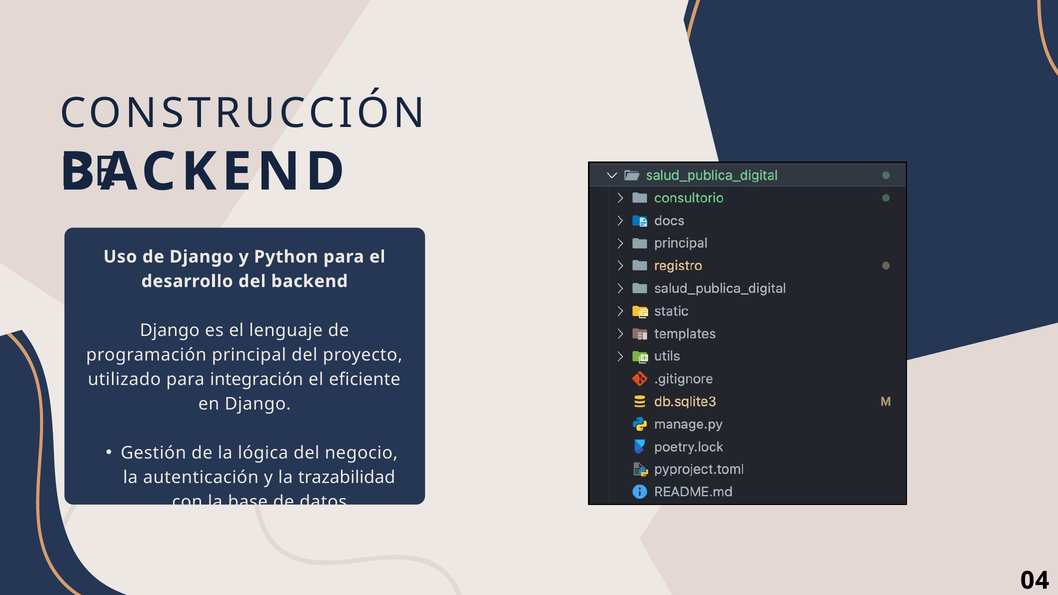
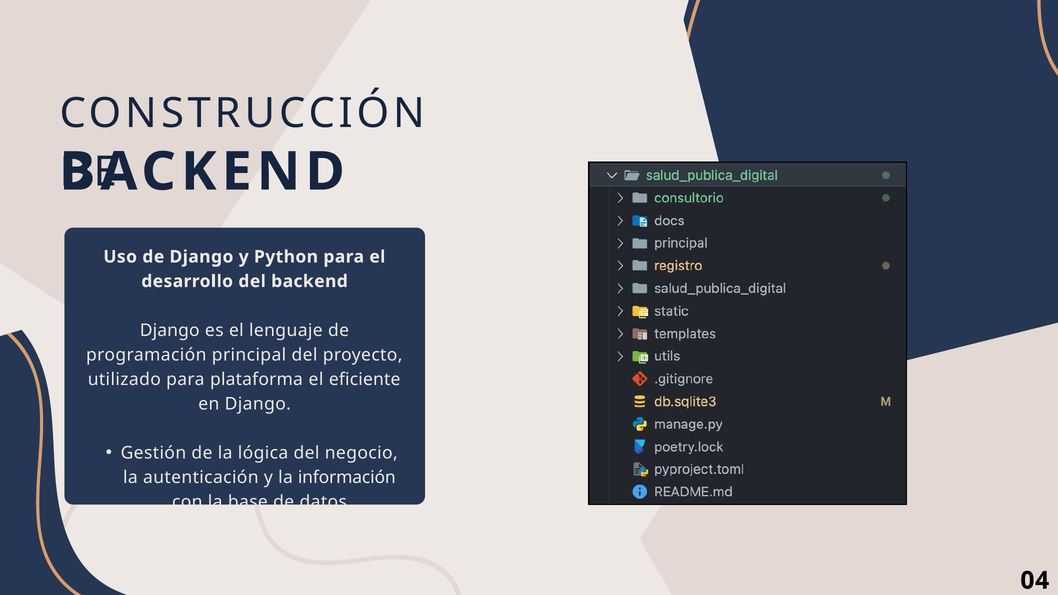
integración: integración -> plataforma (256, 380)
trazabilidad: trazabilidad -> información (347, 478)
